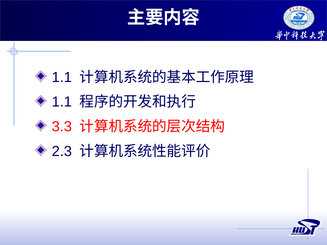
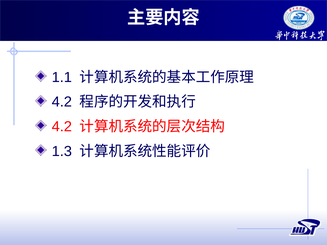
1.1: 1.1 -> 4.2 (62, 102)
3.3: 3.3 -> 4.2 (62, 127)
2.3: 2.3 -> 1.3 (62, 151)
